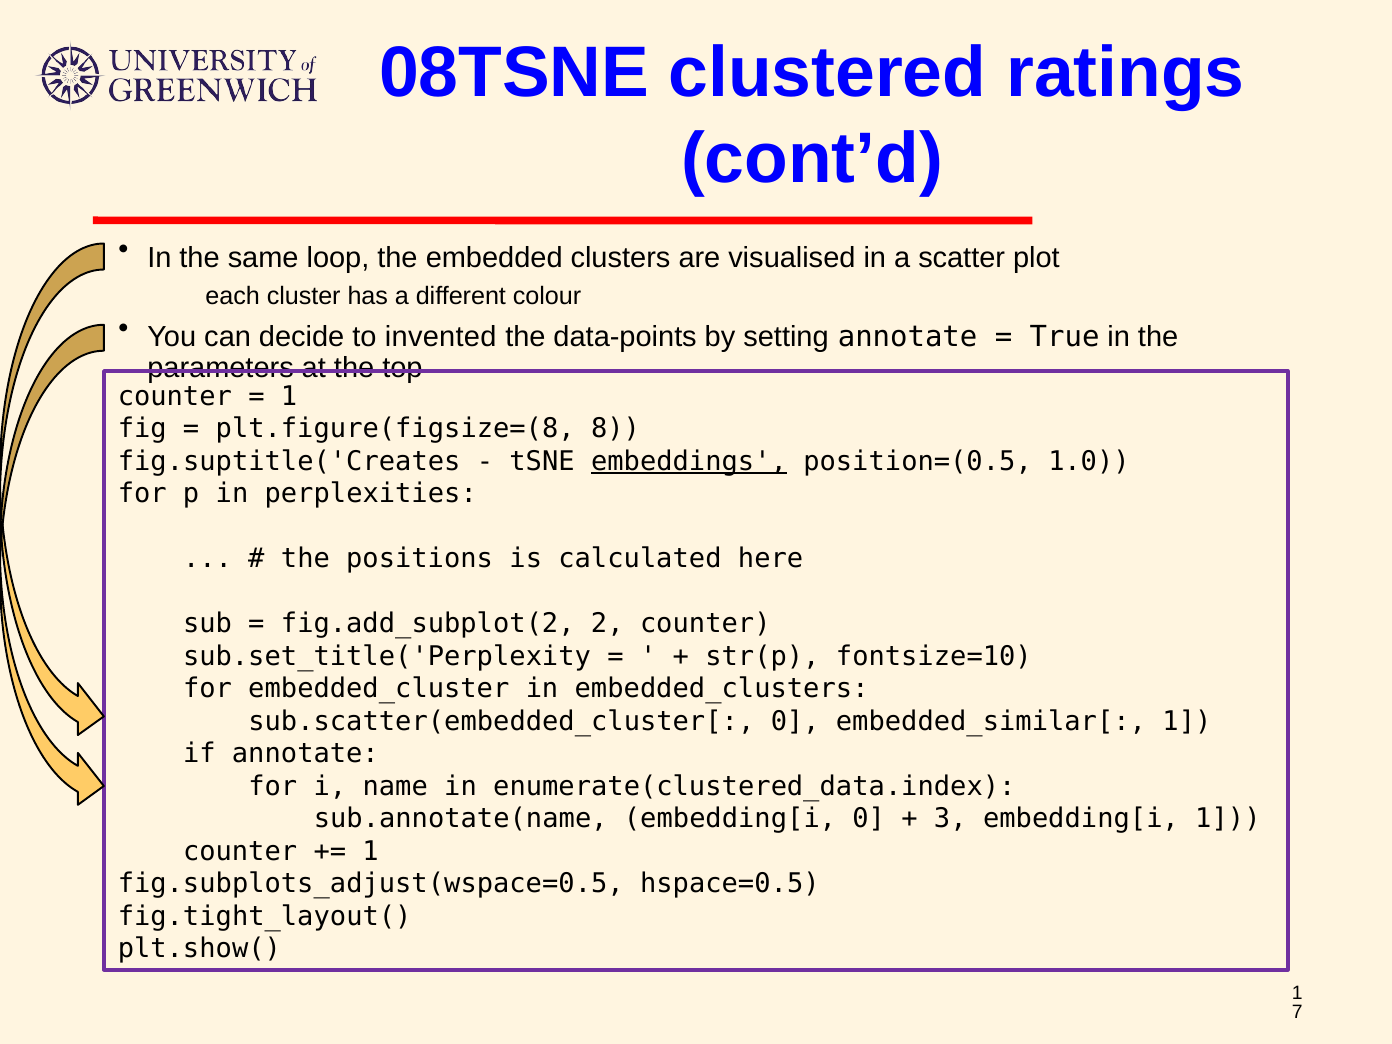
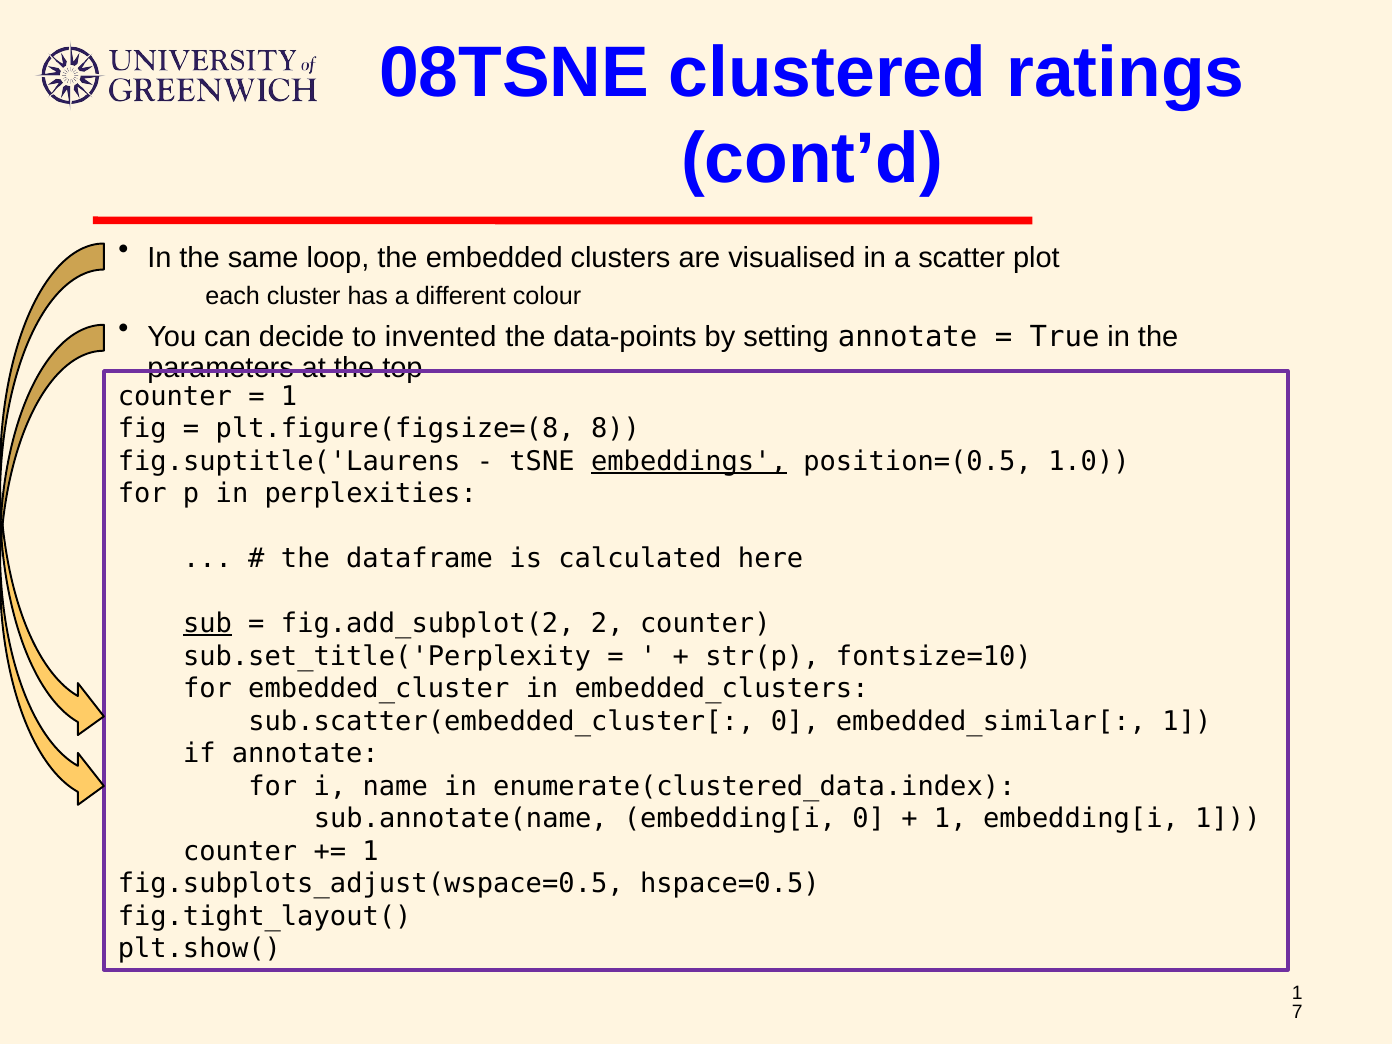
fig.suptitle('Creates: fig.suptitle('Creates -> fig.suptitle('Laurens (289, 461)
positions: positions -> dataframe (420, 559)
sub underline: none -> present (207, 624)
3: 3 -> 1 (950, 819)
